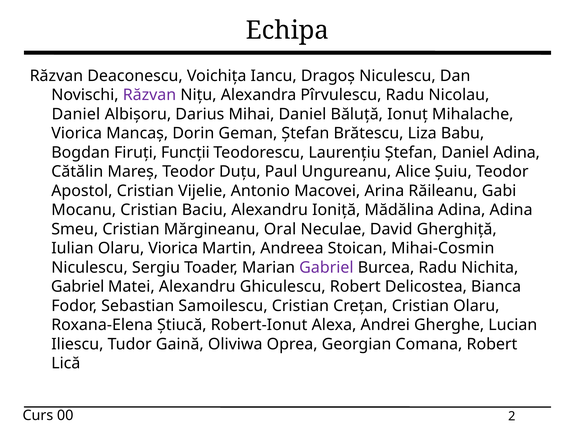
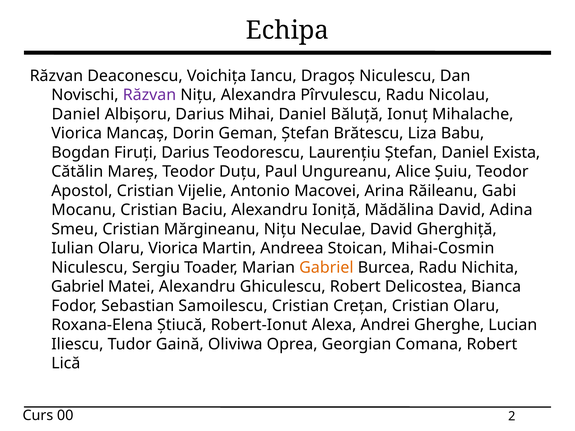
Firuți Funcții: Funcții -> Darius (185, 153)
Daniel Adina: Adina -> Exista (517, 153)
Mădălina Adina: Adina -> David (462, 210)
Mărgineanu Oral: Oral -> Nițu (280, 229)
Gabriel colour: purple -> orange (326, 268)
